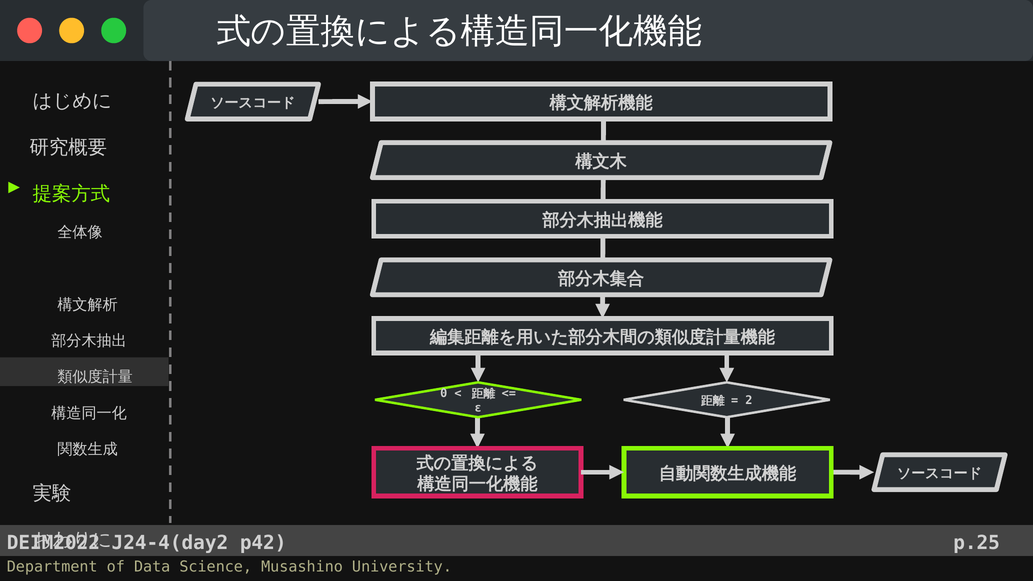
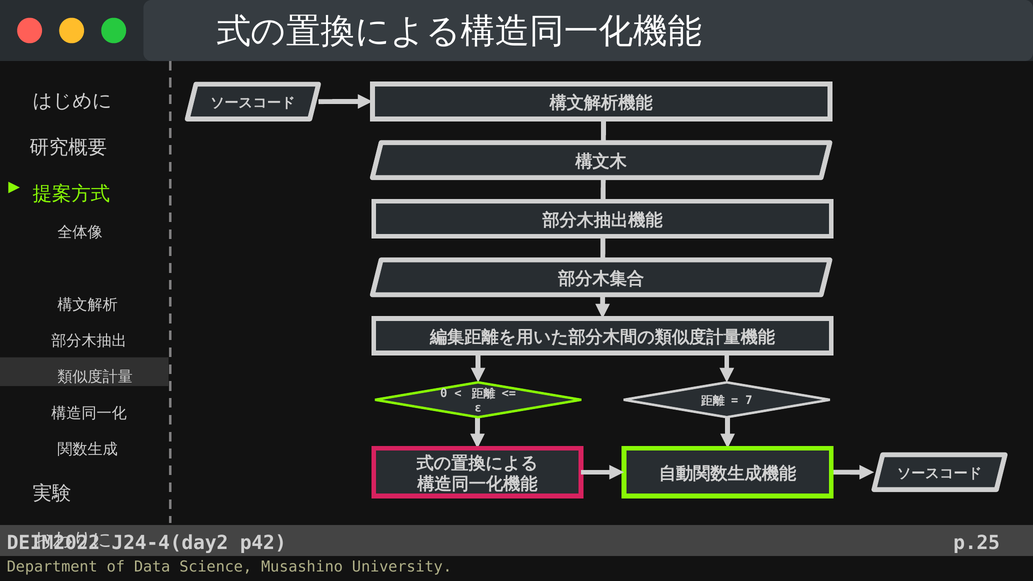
2: 2 -> 7 (749, 401)
